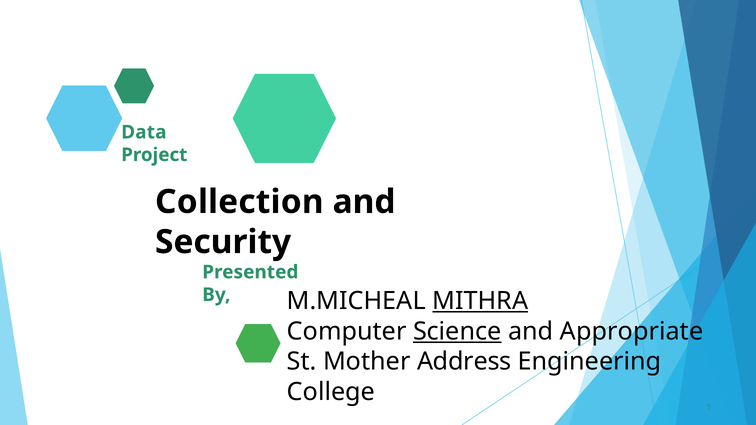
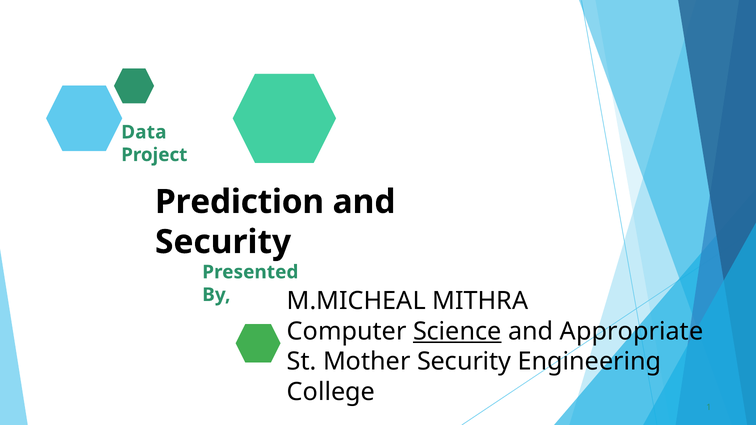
Collection: Collection -> Prediction (240, 202)
MITHRA underline: present -> none (480, 301)
Mother Address: Address -> Security (464, 362)
